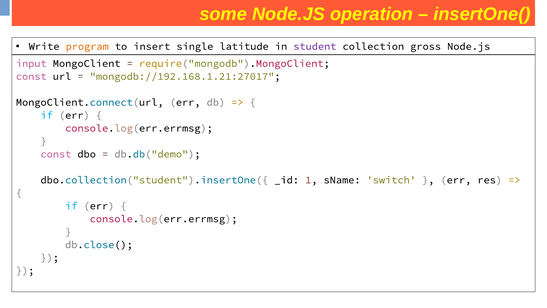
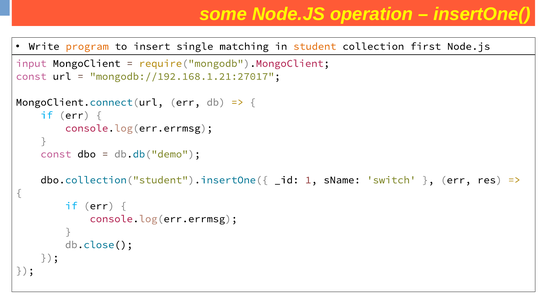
latitude: latitude -> matching (244, 46)
student colour: purple -> orange (315, 46)
gross: gross -> first (426, 46)
